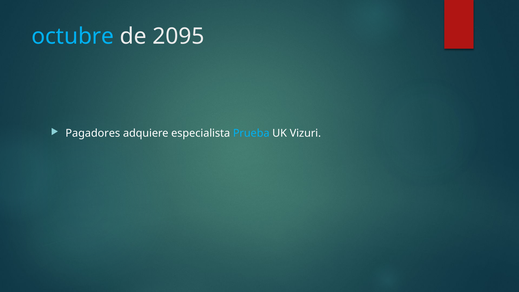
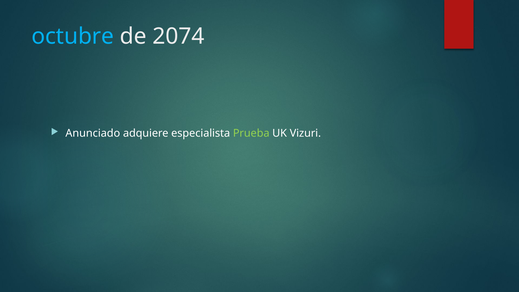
2095: 2095 -> 2074 (178, 36)
Pagadores: Pagadores -> Anunciado (93, 133)
Prueba colour: light blue -> light green (251, 133)
